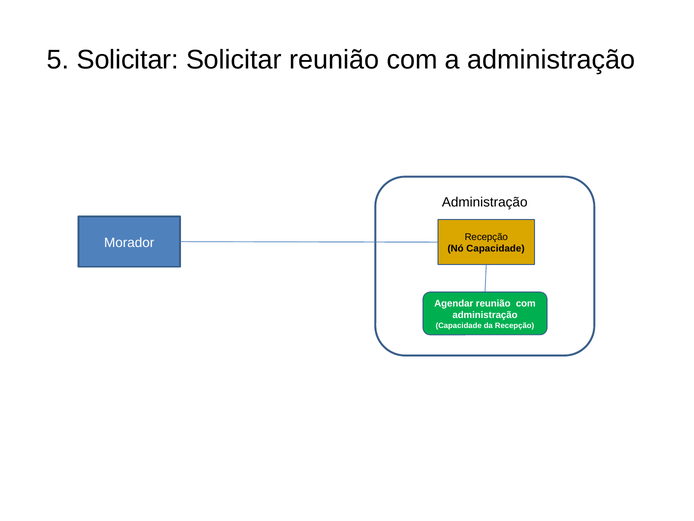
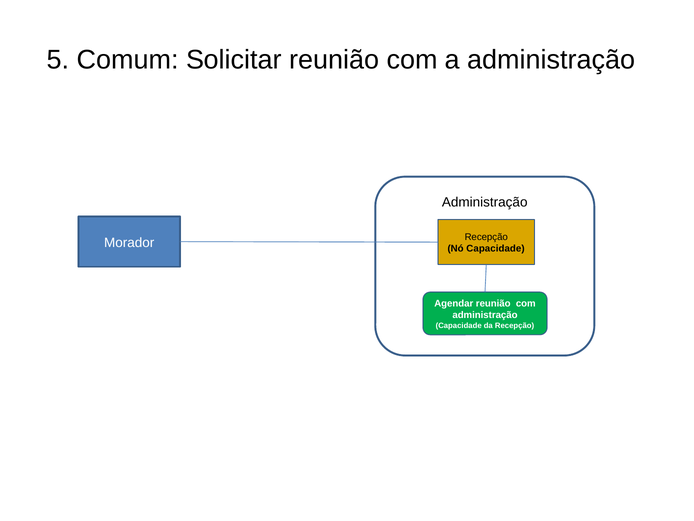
5 Solicitar: Solicitar -> Comum (128, 60)
